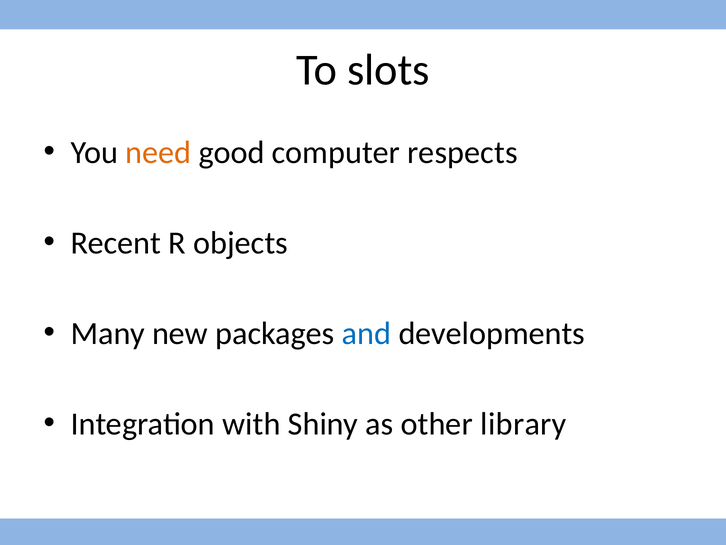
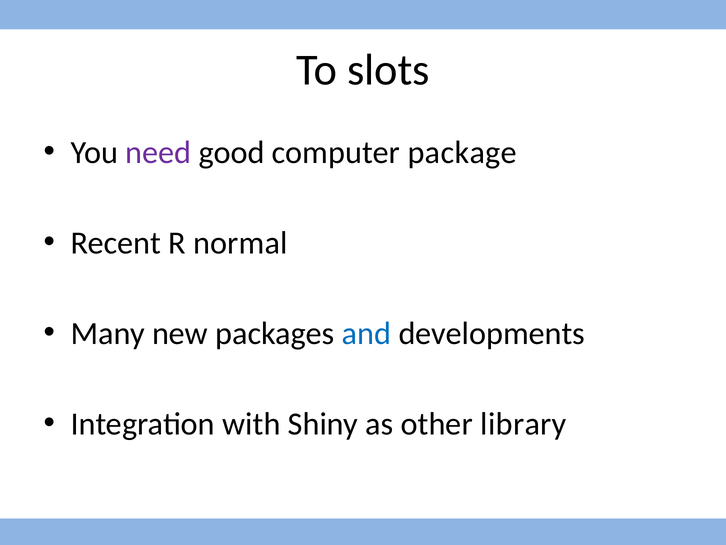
need colour: orange -> purple (158, 152)
respects: respects -> package (462, 152)
objects: objects -> normal (240, 243)
